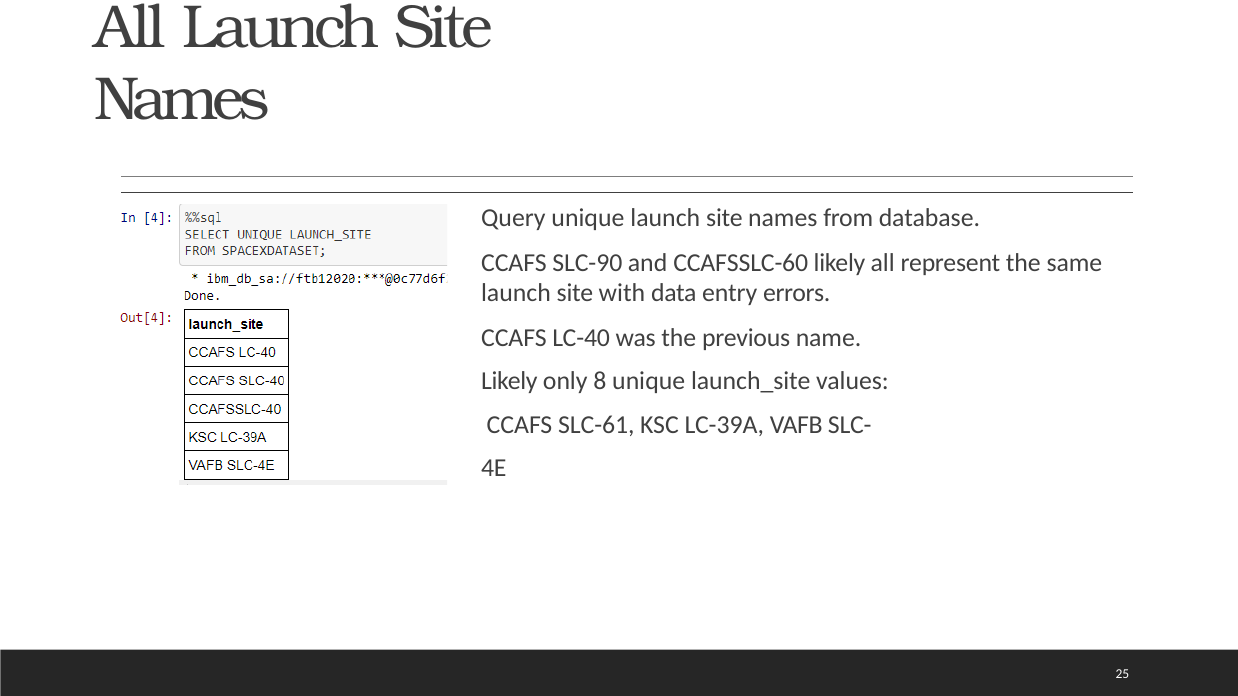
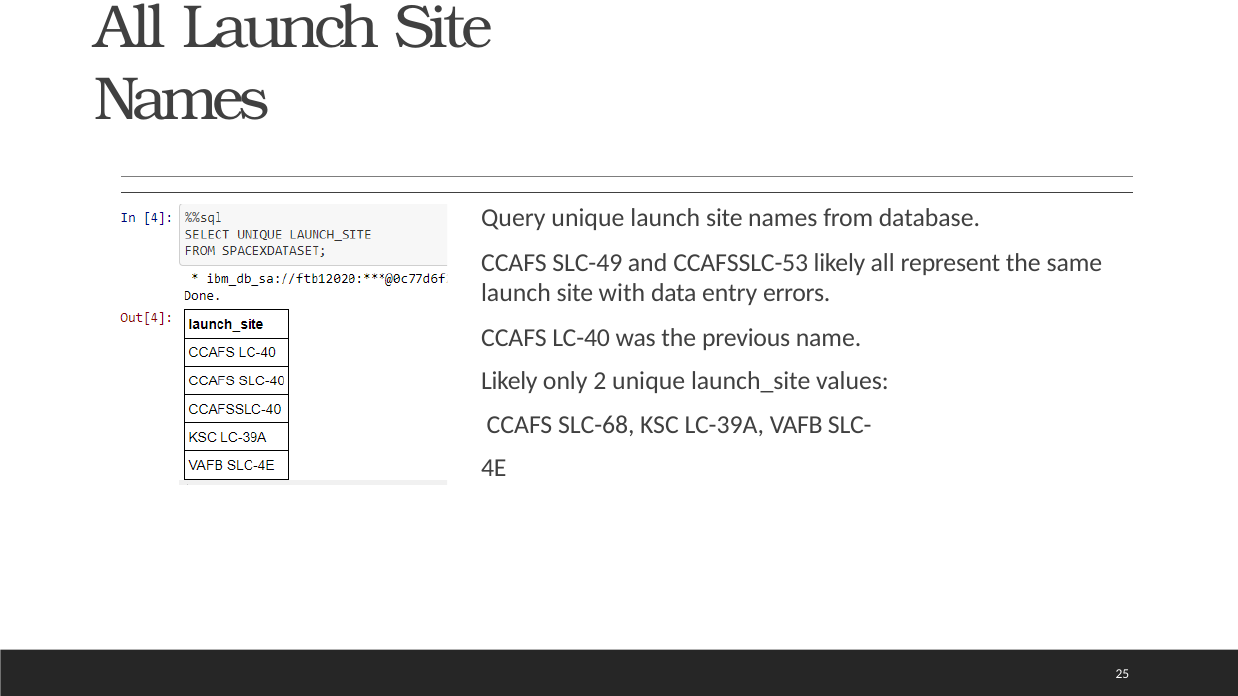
SLC-90: SLC-90 -> SLC-49 (587, 263)
CCAFSSLC-60: CCAFSSLC-60 -> CCAFSSLC-53 (741, 263)
8: 8 -> 2 (600, 381)
SLC-61: SLC-61 -> SLC-68 (596, 425)
